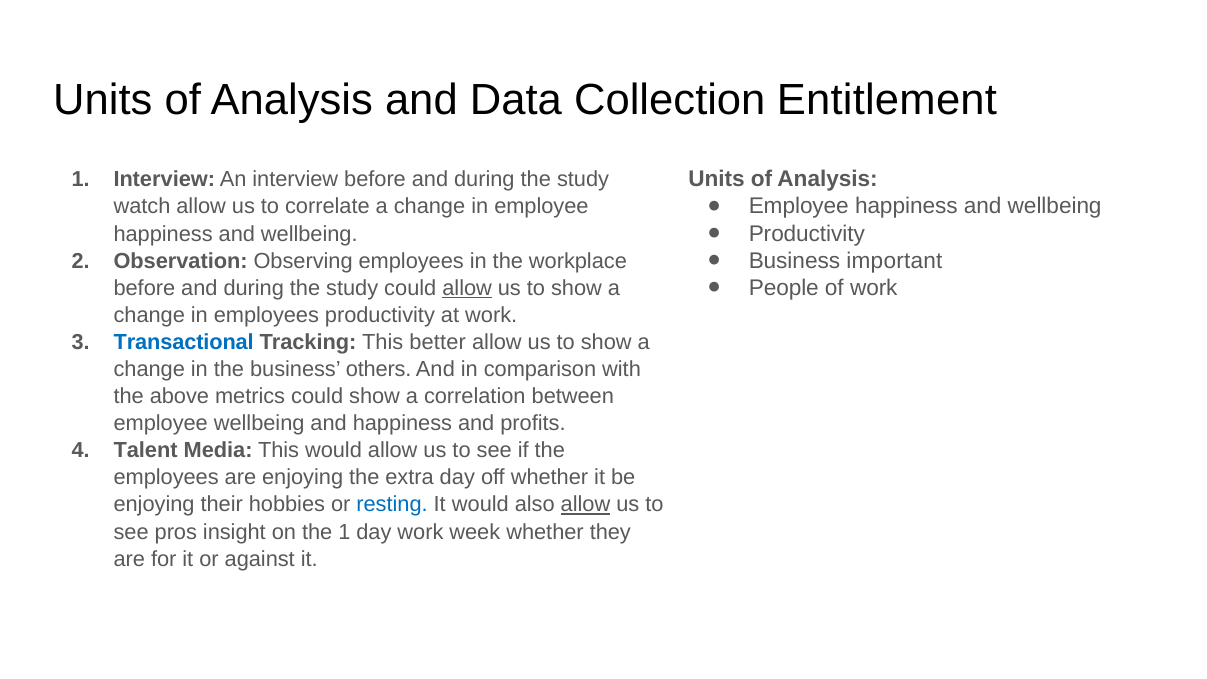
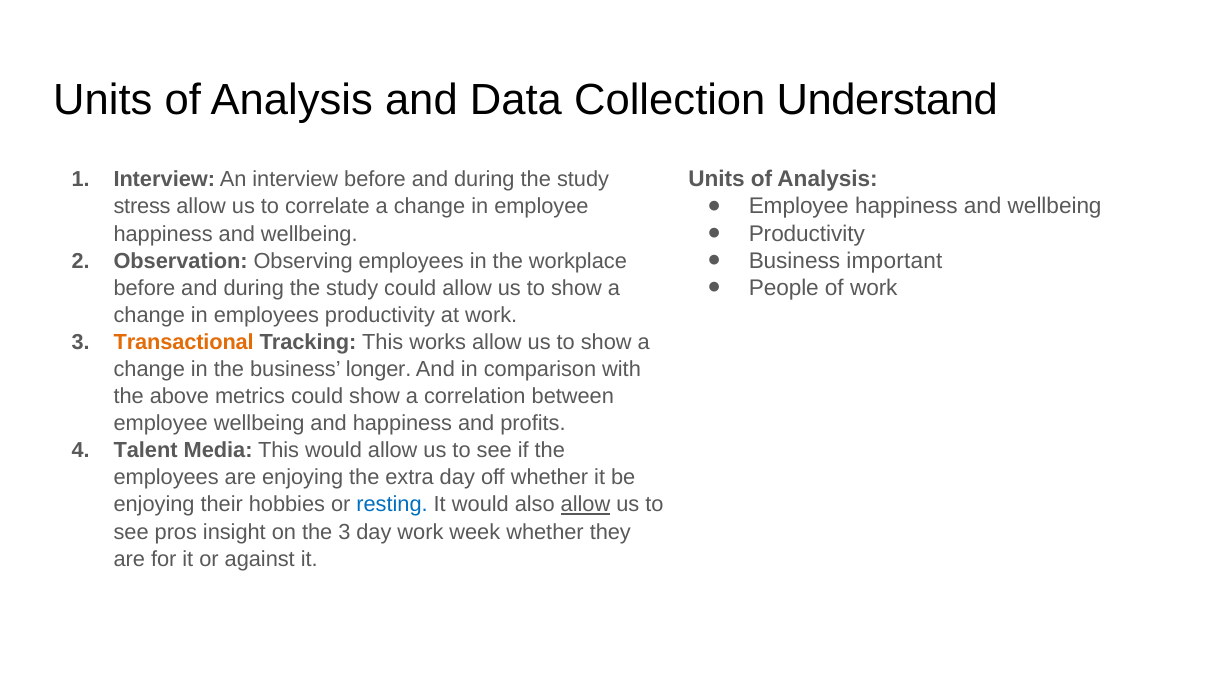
Entitlement: Entitlement -> Understand (887, 100)
watch: watch -> stress (142, 207)
allow underline: present -> none (467, 288)
Transactional colour: blue -> orange (184, 342)
better: better -> works (438, 342)
others: others -> longer (379, 369)
the 1: 1 -> 3 (344, 532)
